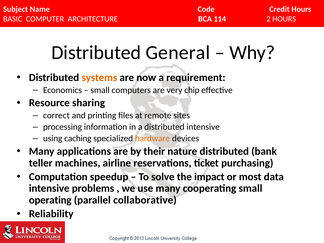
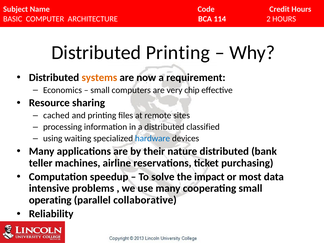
Distributed General: General -> Printing (178, 53)
correct: correct -> cached (56, 115)
distributed intensive: intensive -> classified (203, 127)
caching: caching -> waiting (78, 138)
hardware colour: orange -> blue (152, 138)
